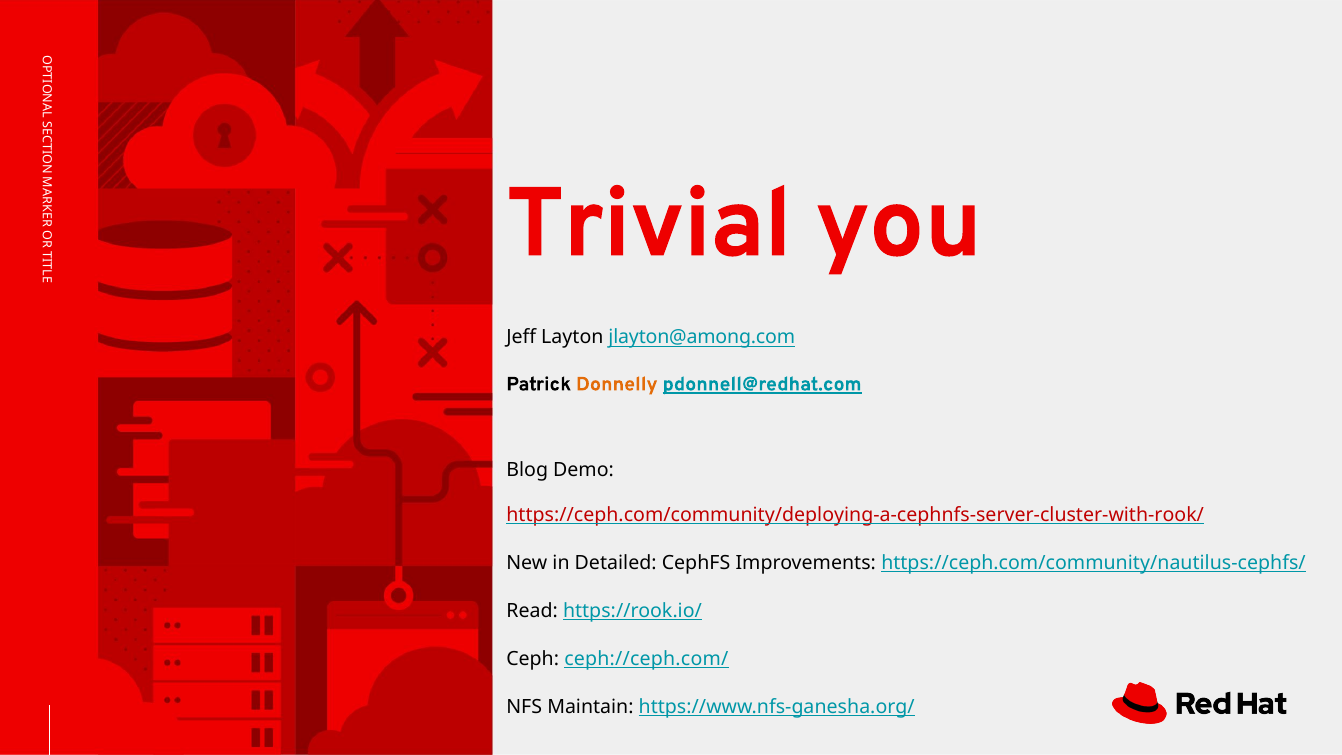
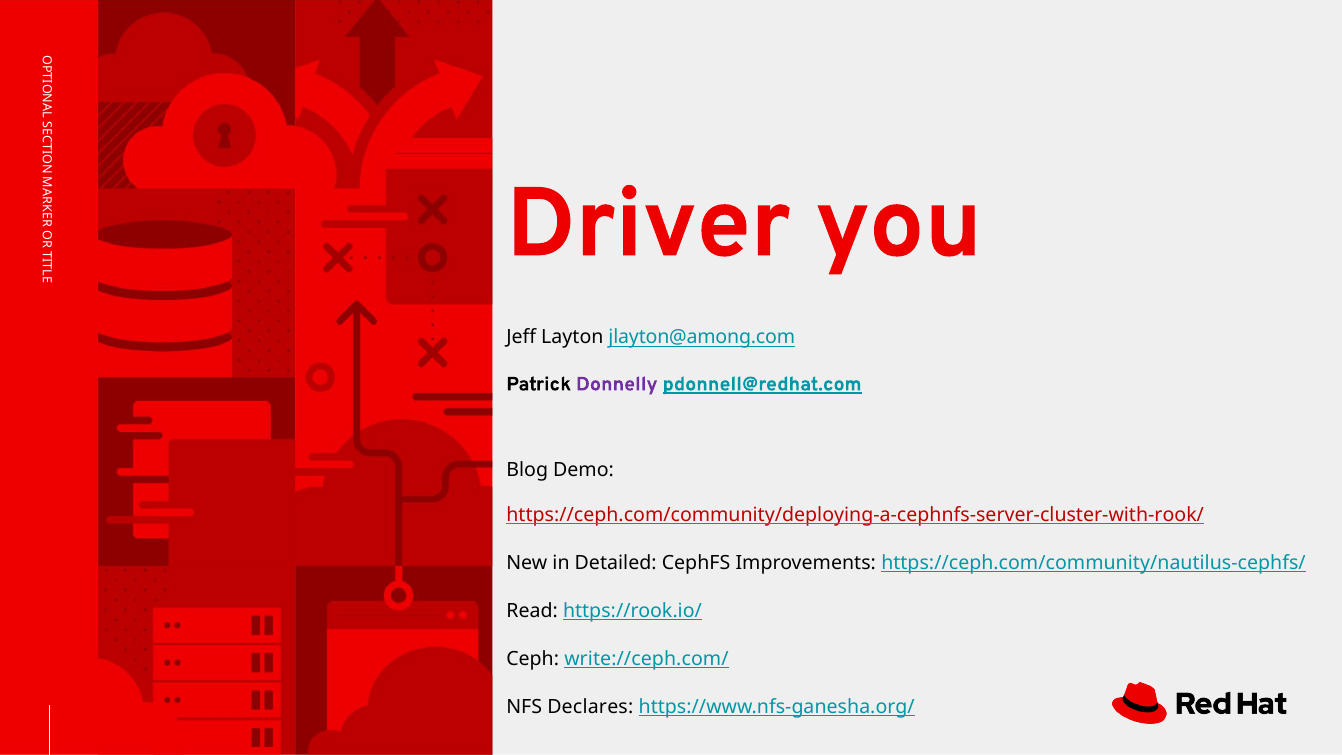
Trivial: Trivial -> Driver (649, 223)
Donnelly colour: orange -> purple (617, 384)
ceph://ceph.com/: ceph://ceph.com/ -> write://ceph.com/ (646, 659)
Maintain: Maintain -> Declares (590, 707)
